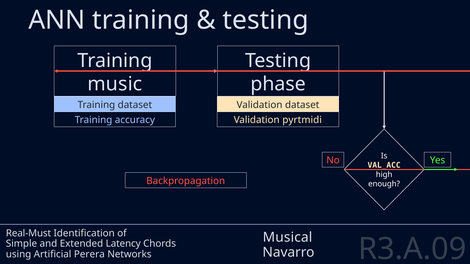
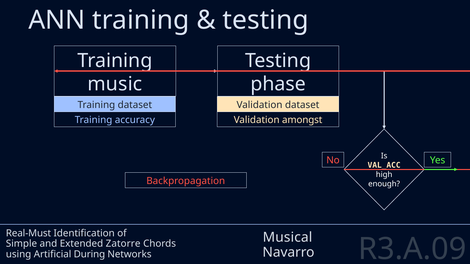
pyrtmidi: pyrtmidi -> amongst (302, 120)
Latency: Latency -> Zatorre (123, 244)
Perera: Perera -> During (89, 255)
